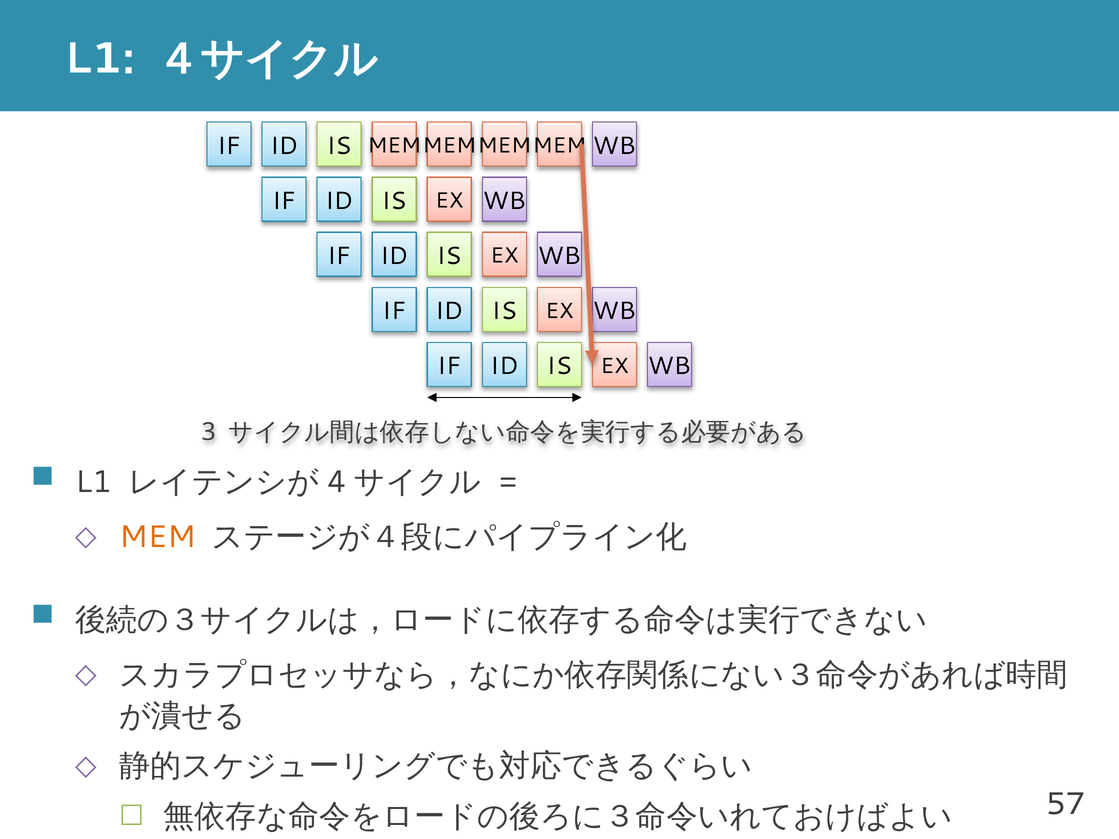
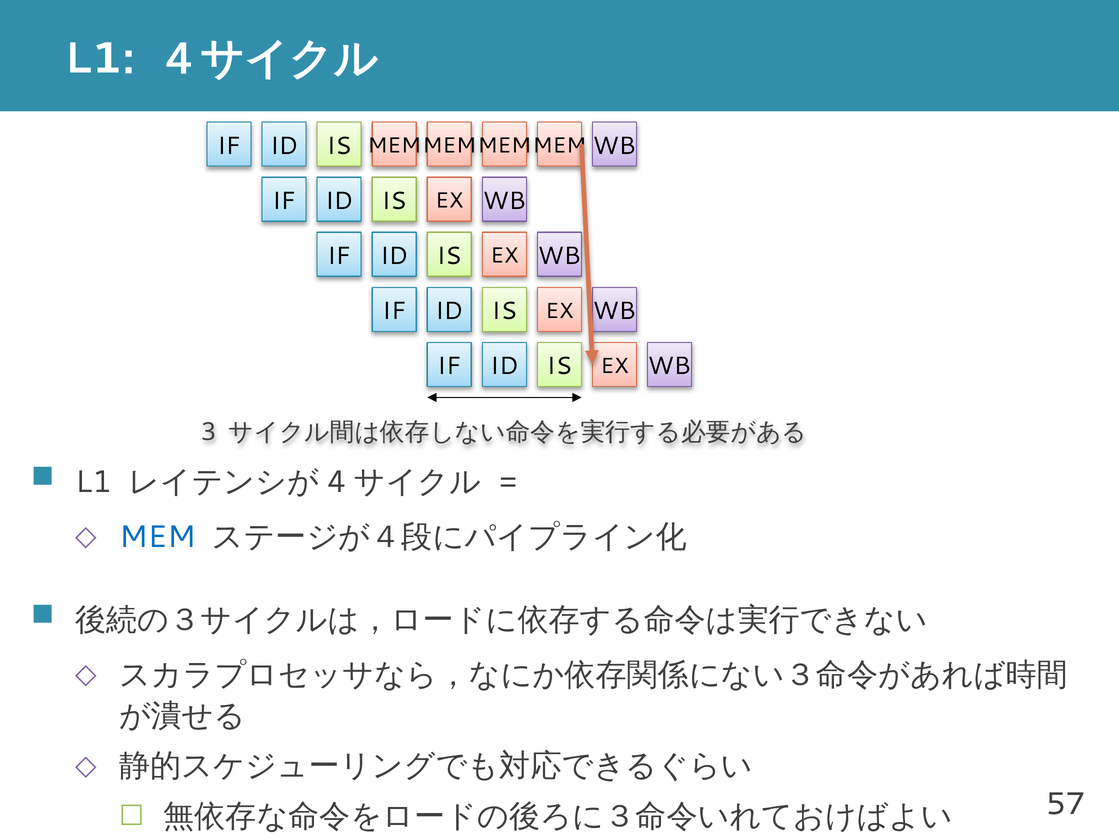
MEM colour: orange -> blue (157, 537)
